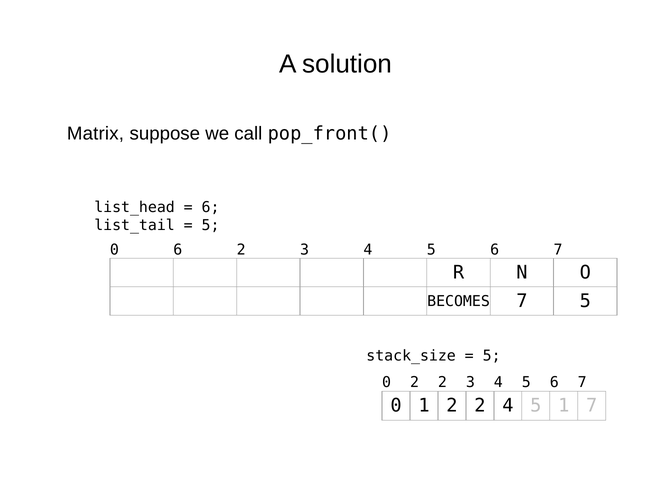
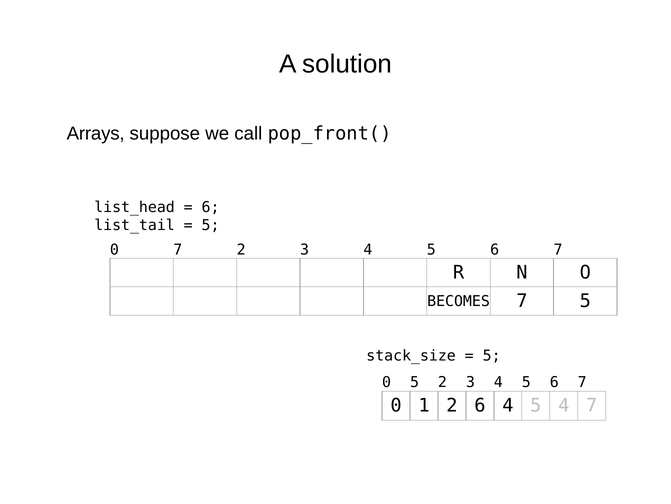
Matrix: Matrix -> Arrays (96, 133)
0 6: 6 -> 7 (178, 249)
0 2: 2 -> 5 (415, 382)
1 2 2: 2 -> 6 (480, 405)
5 1: 1 -> 4 (564, 405)
